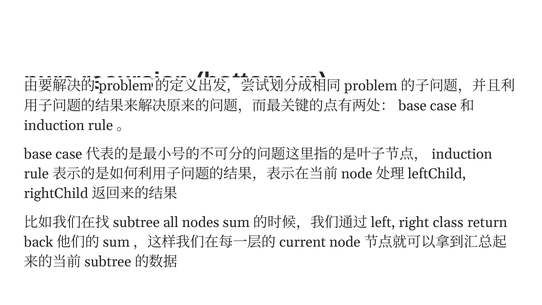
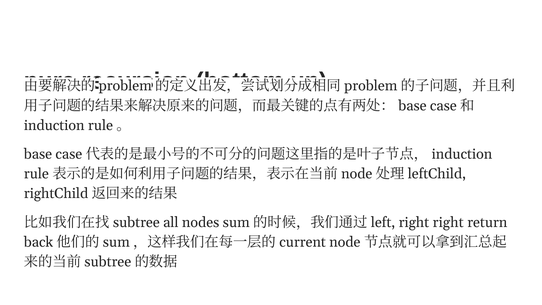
right class: class -> right (448, 222)
